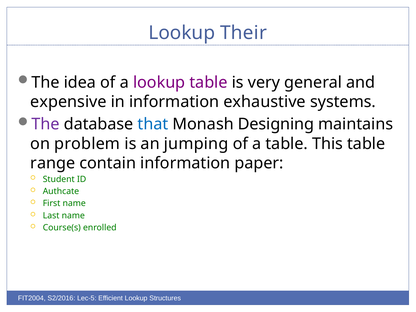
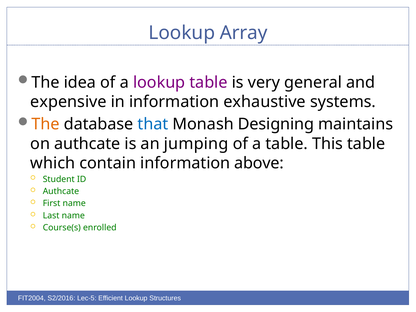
Their: Their -> Array (244, 33)
The colour: purple -> orange (46, 124)
on problem: problem -> authcate (87, 144)
range: range -> which (53, 163)
paper: paper -> above (259, 163)
